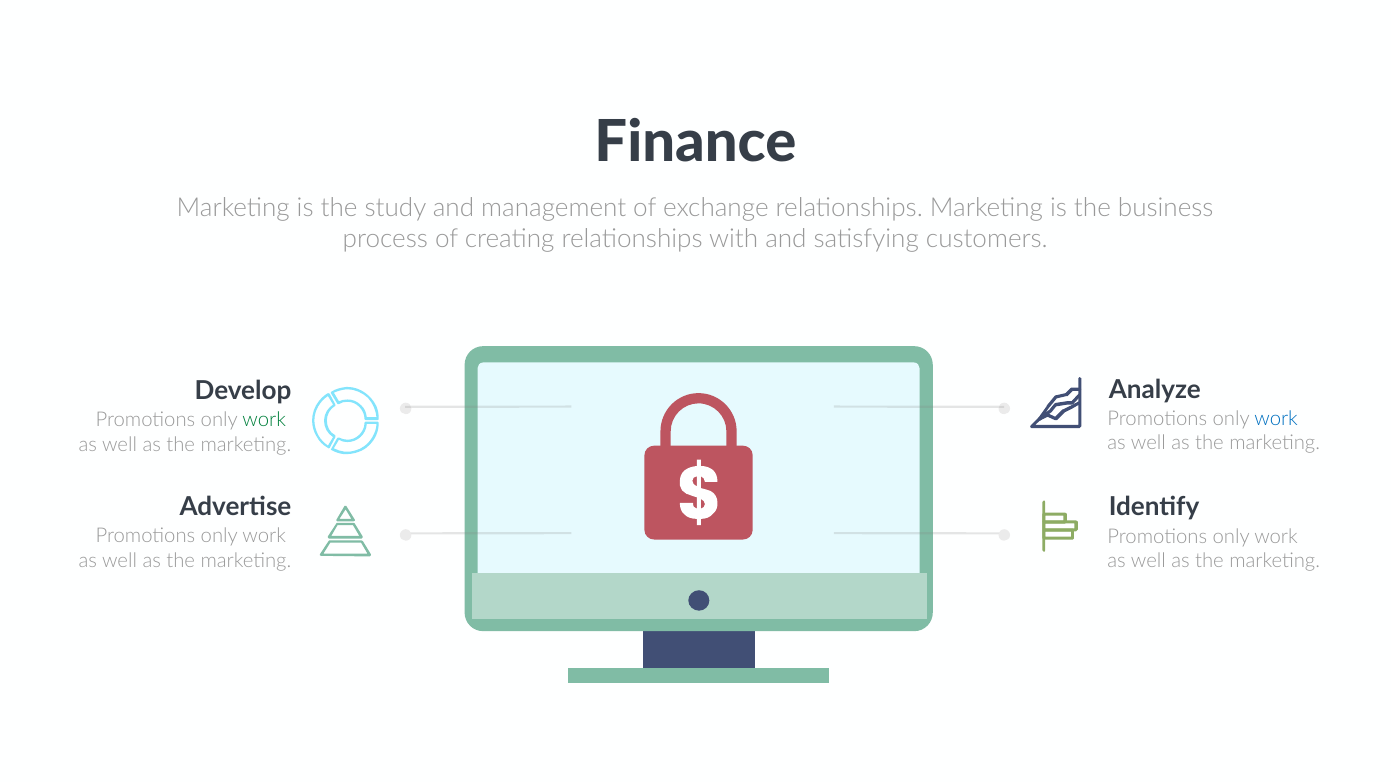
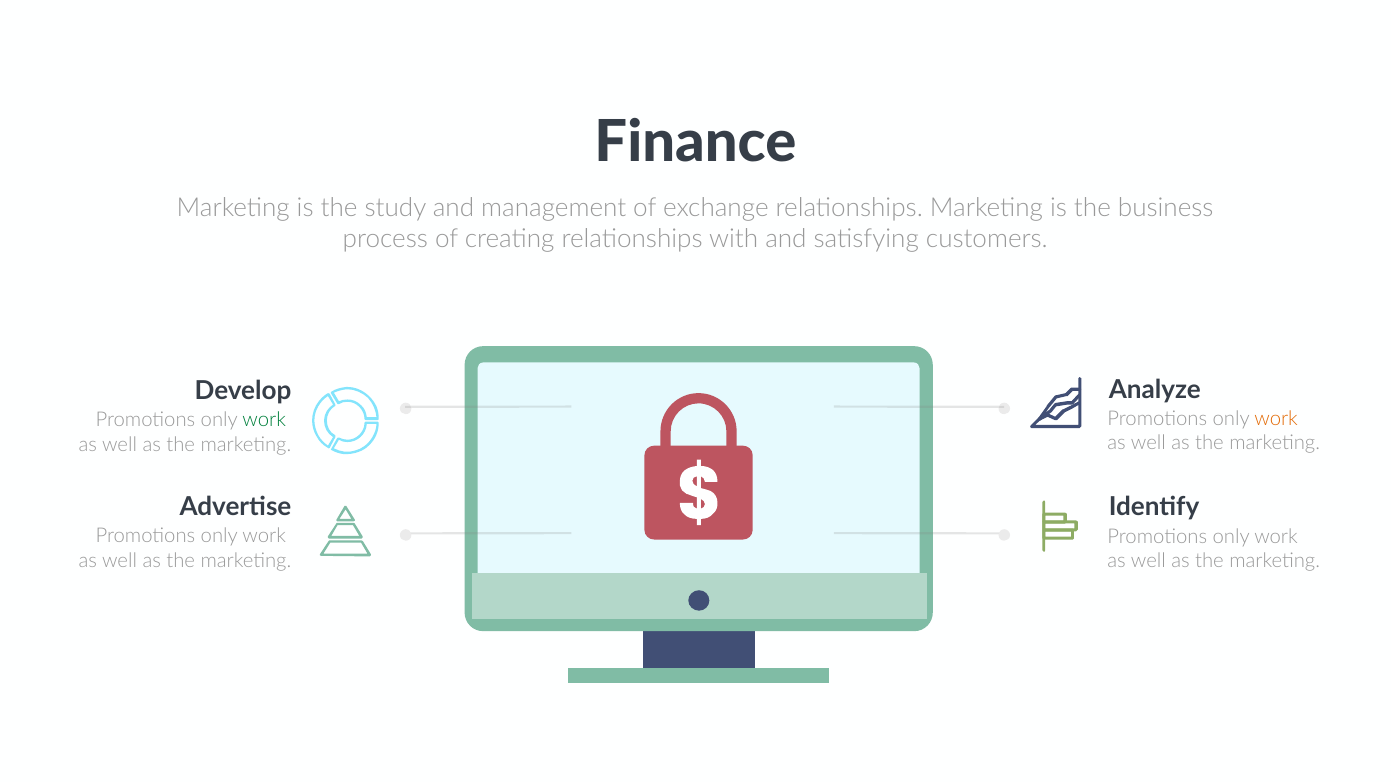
work colour: blue -> orange (1276, 419)
